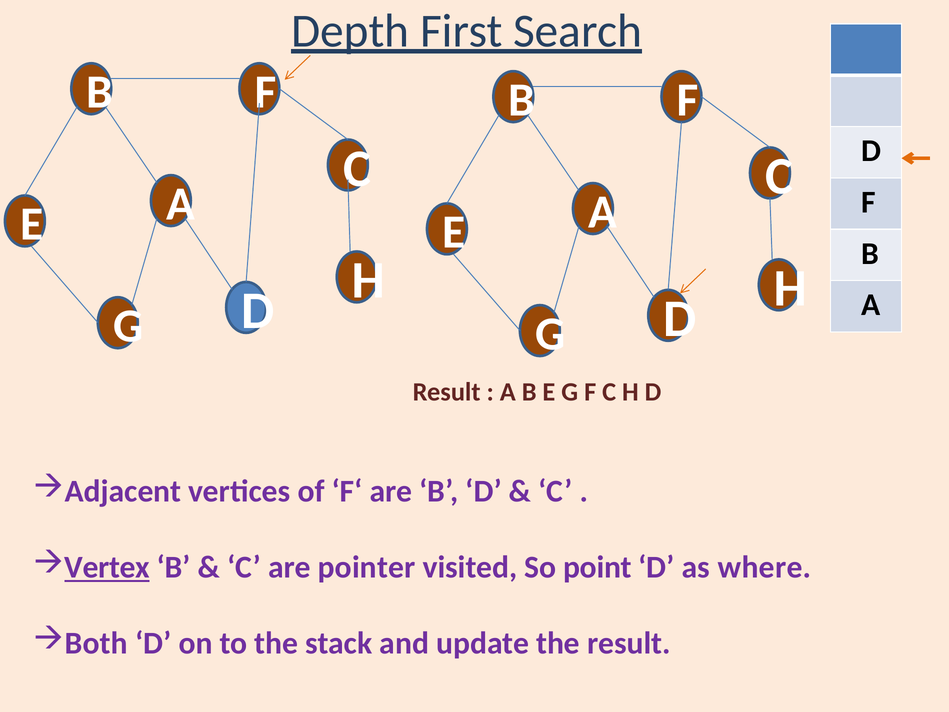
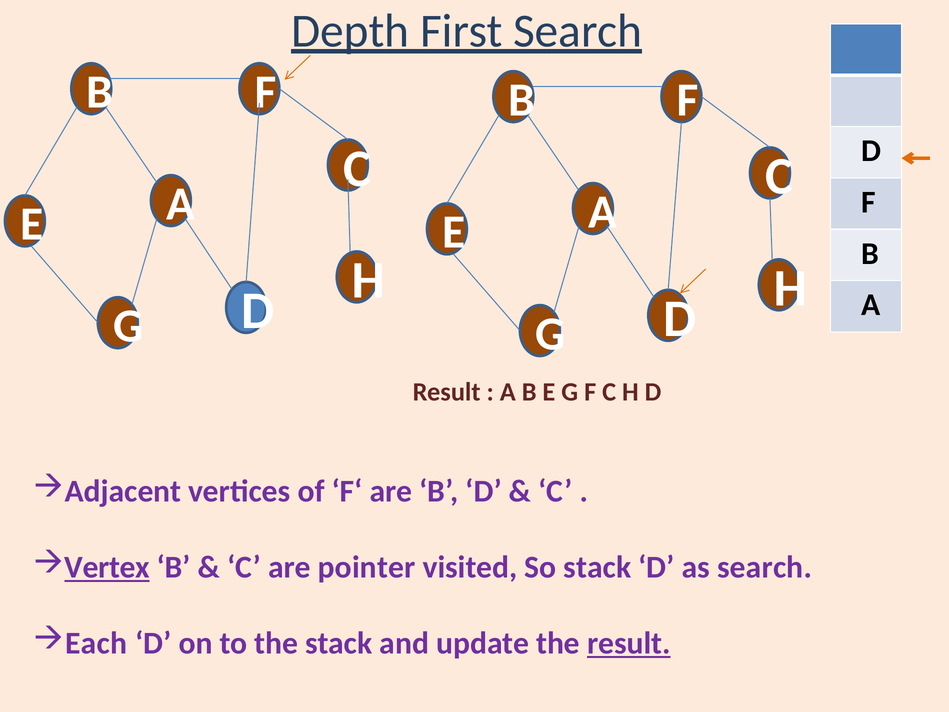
So point: point -> stack (597, 567)
as where: where -> search (765, 567)
Both: Both -> Each (96, 643)
result underline: none -> present (629, 643)
